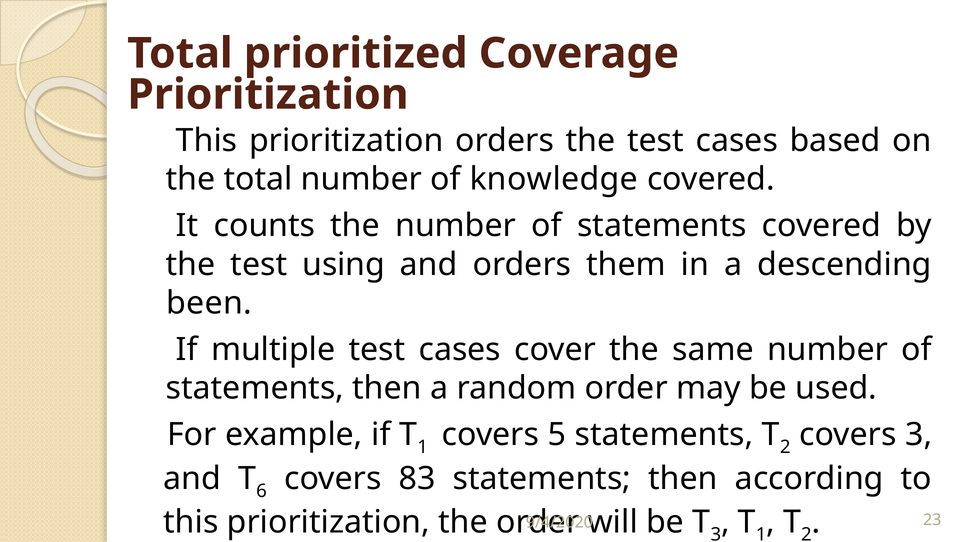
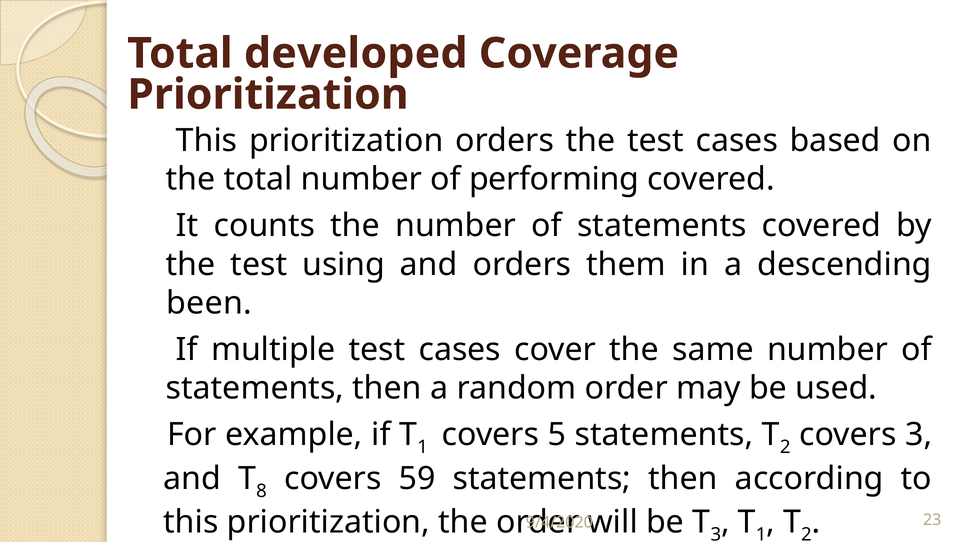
prioritized: prioritized -> developed (356, 53)
knowledge: knowledge -> performing (554, 179)
6: 6 -> 8 (262, 491)
83: 83 -> 59 (417, 479)
